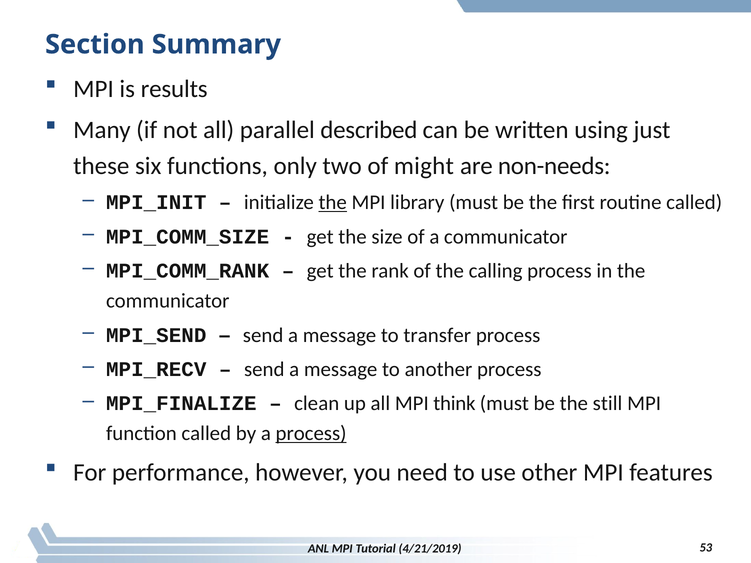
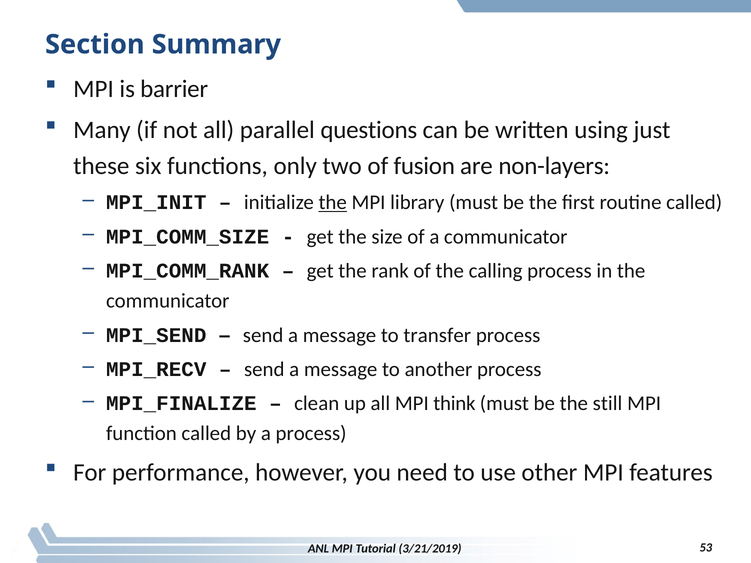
results: results -> barrier (174, 89)
described: described -> questions (369, 130)
might: might -> fusion (424, 166)
non-needs: non-needs -> non-layers (554, 166)
process underline: present -> none (311, 434)
4/21/2019: 4/21/2019 -> 3/21/2019 (430, 549)
